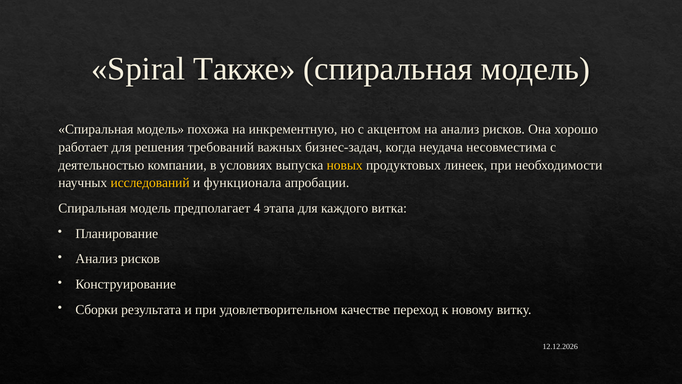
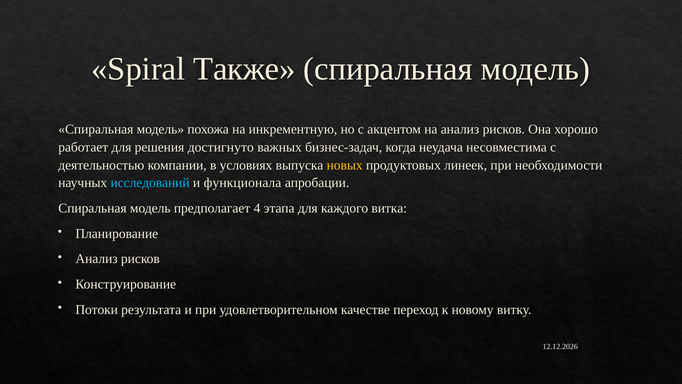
требований: требований -> достигнуто (221, 147)
исследований colour: yellow -> light blue (150, 183)
Сборки: Сборки -> Потоки (97, 309)
